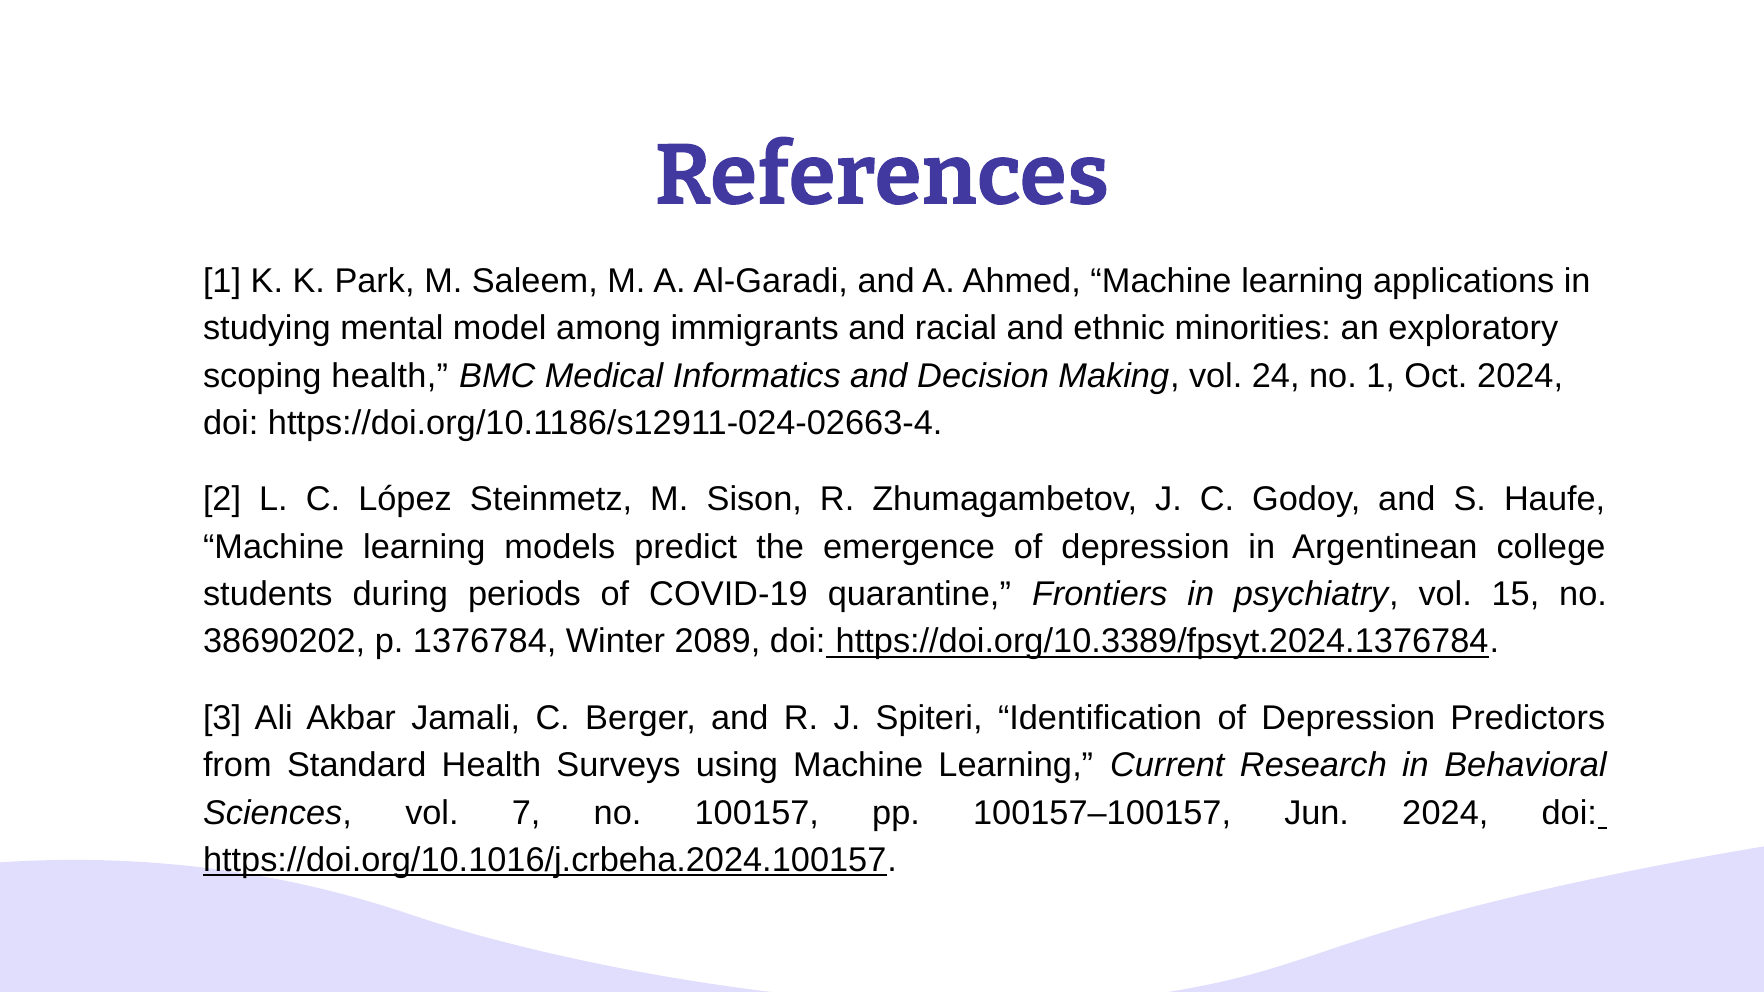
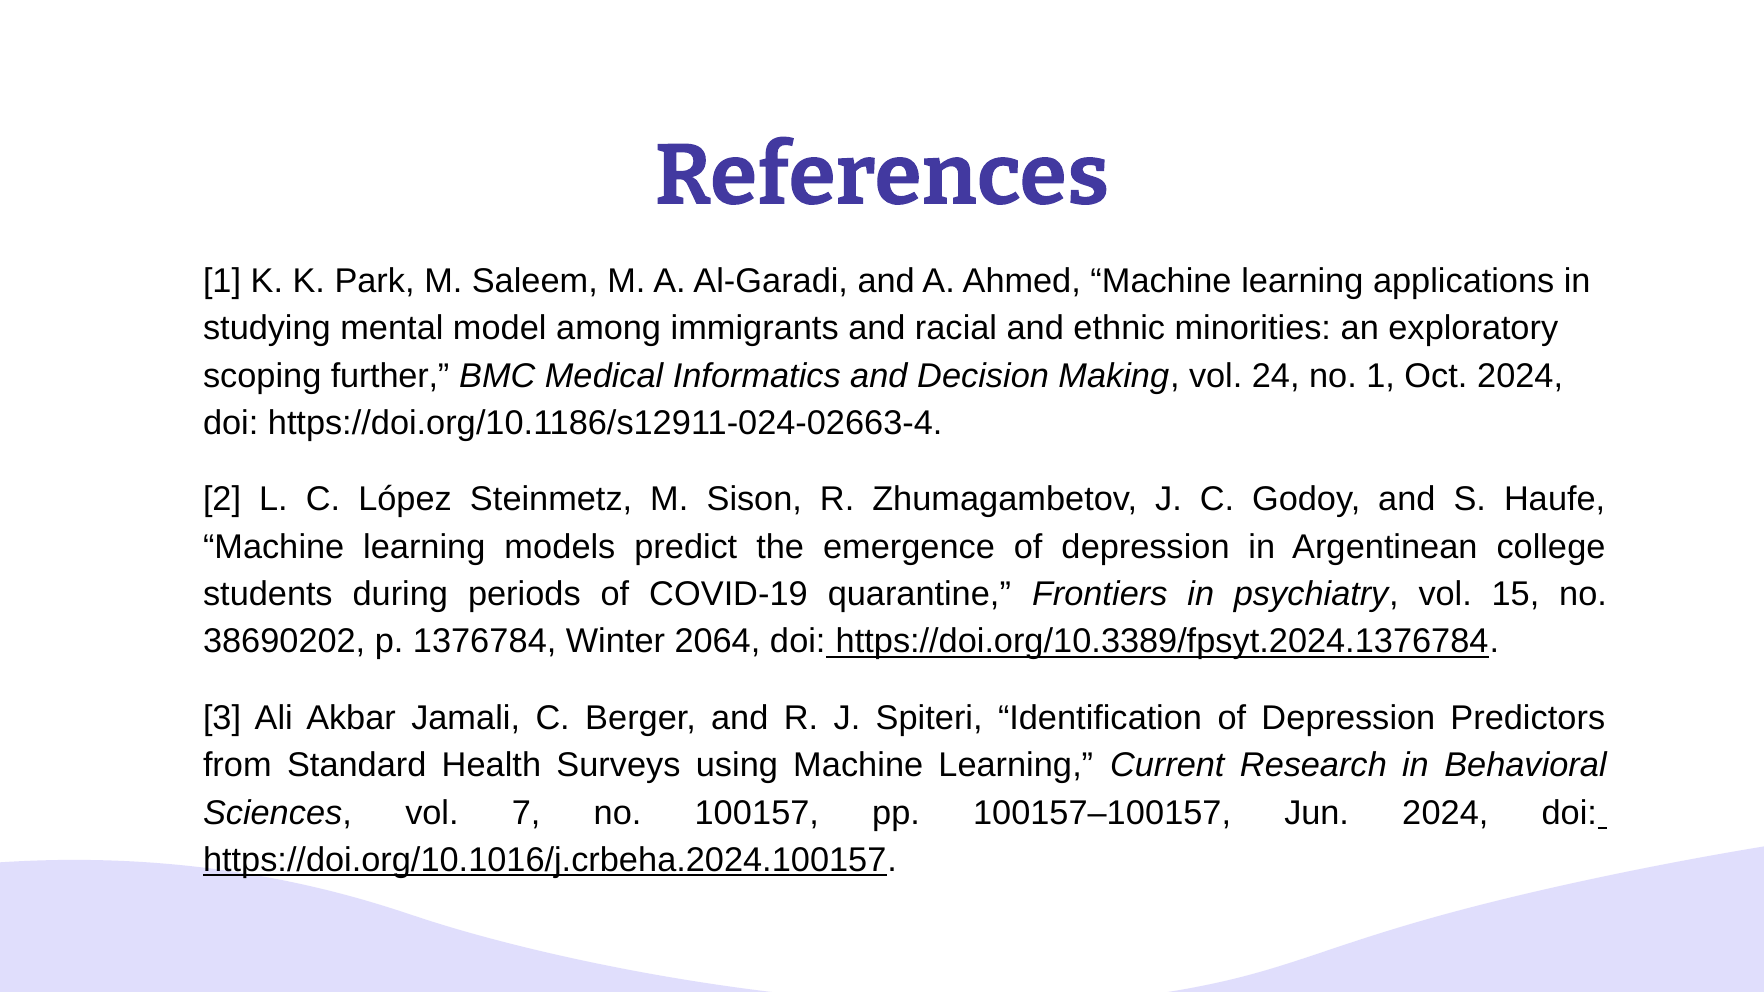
scoping health: health -> further (390, 376)
2089: 2089 -> 2064 (717, 642)
